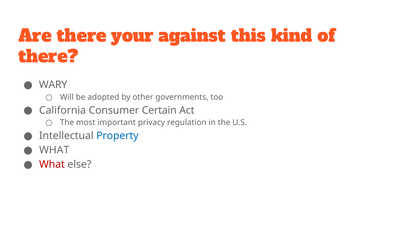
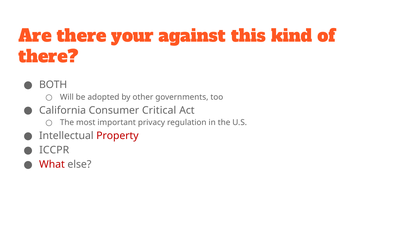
WARY: WARY -> BOTH (53, 85)
Certain: Certain -> Critical (159, 110)
Property colour: blue -> red (117, 136)
WHAT: WHAT -> ICCPR (54, 150)
